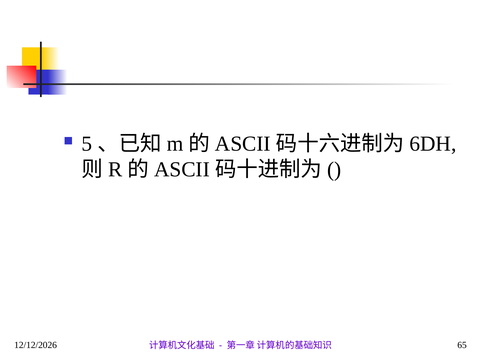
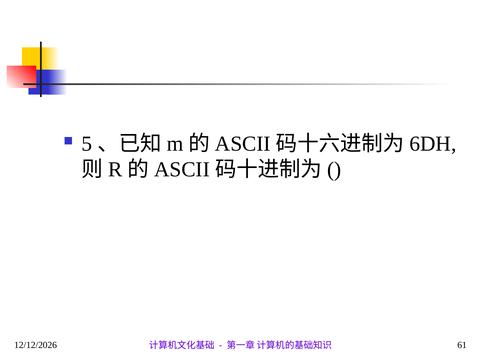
65: 65 -> 61 (462, 345)
